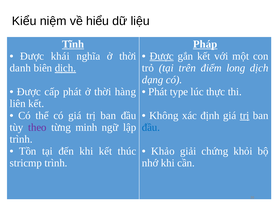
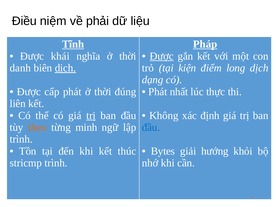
Kiểu: Kiểu -> Điều (24, 21)
hiểu: hiểu -> phải (98, 21)
trên: trên -> kiện (187, 68)
hàng: hàng -> đúng (126, 92)
type: type -> nhất (179, 92)
trị underline: none -> present (91, 115)
trị underline: present -> none (245, 115)
theo colour: purple -> orange (37, 127)
Khảo: Khảo -> Bytes (163, 151)
chứng: chứng -> hướng (215, 151)
